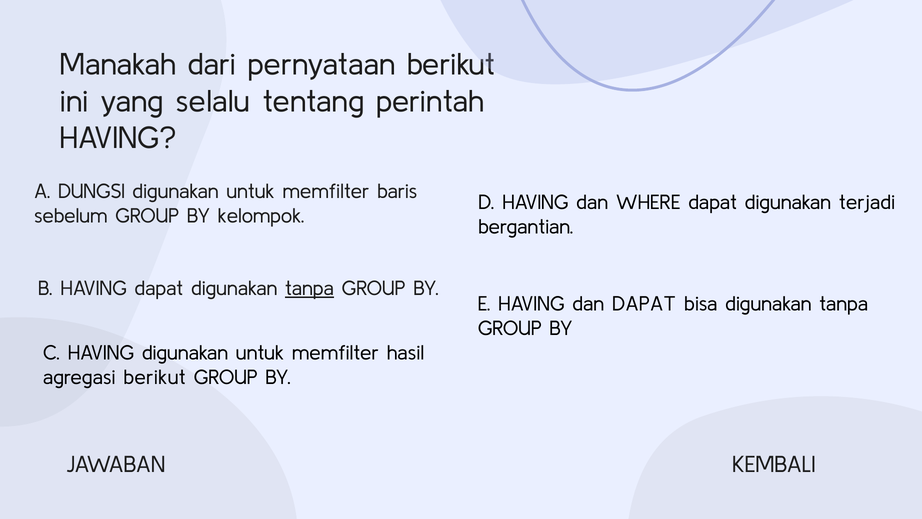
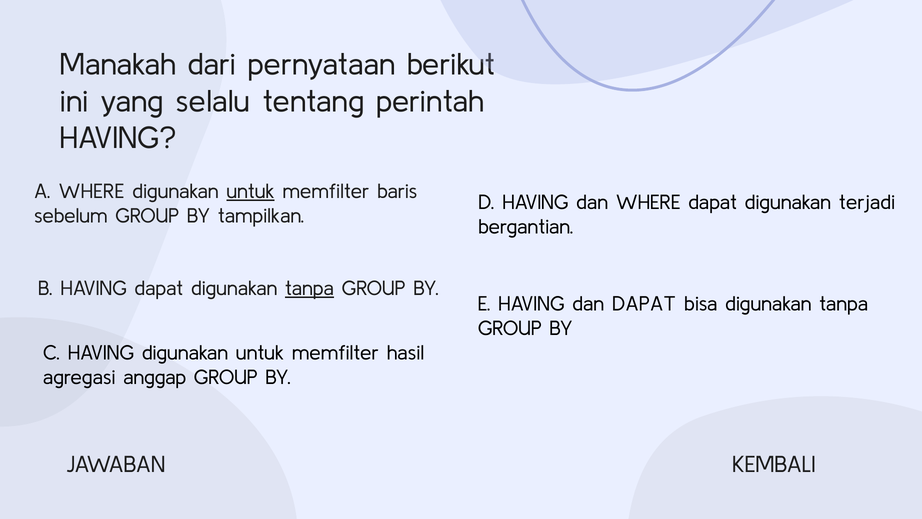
A DUNGSI: DUNGSI -> WHERE (91, 191)
untuk underline: none -> present (251, 191)
kelompok: kelompok -> tampilkan (261, 216)
agregasi berikut: berikut -> anggap (155, 377)
